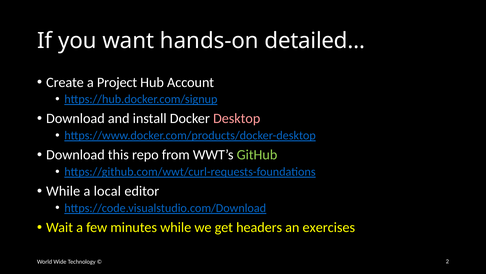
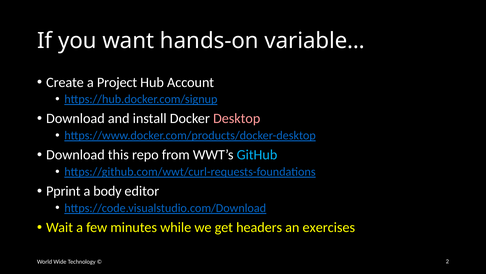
detailed…: detailed… -> variable… (315, 41)
GitHub colour: light green -> light blue (257, 155)
While: While -> Pprint (63, 191)
local: local -> body (107, 191)
